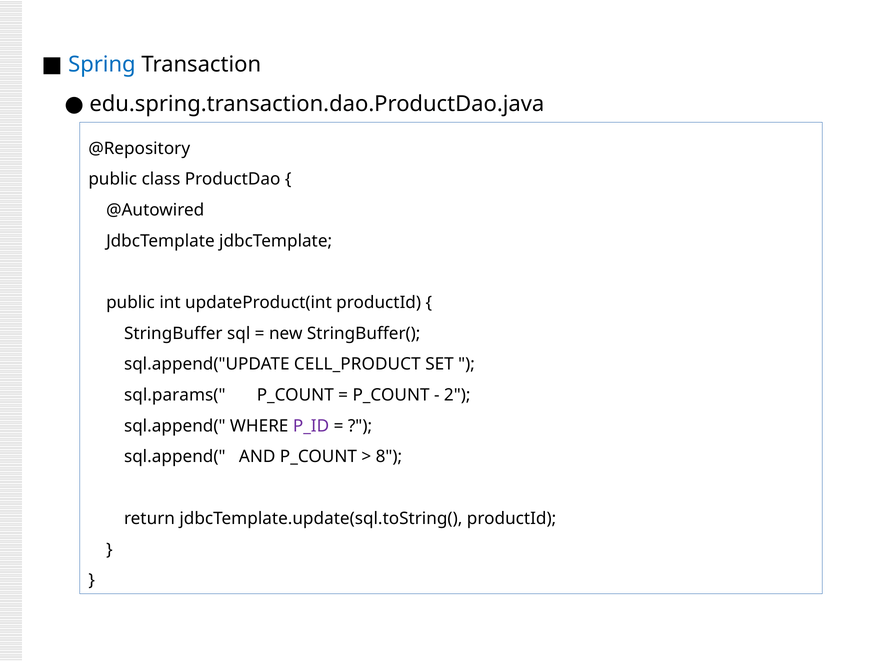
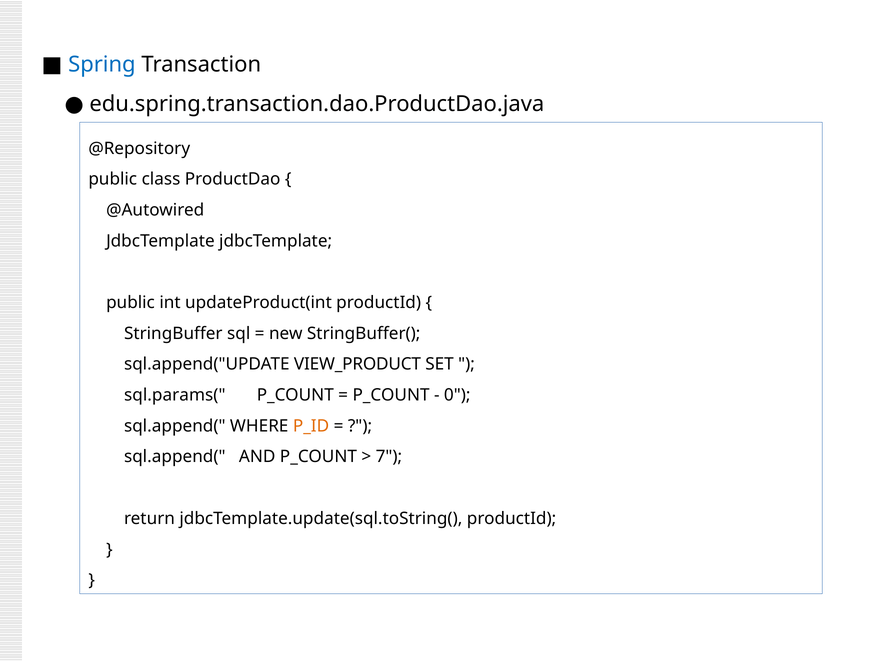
CELL_PRODUCT: CELL_PRODUCT -> VIEW_PRODUCT (357, 364)
2: 2 -> 0 (457, 395)
P_ID colour: purple -> orange (311, 426)
8: 8 -> 7 (389, 457)
